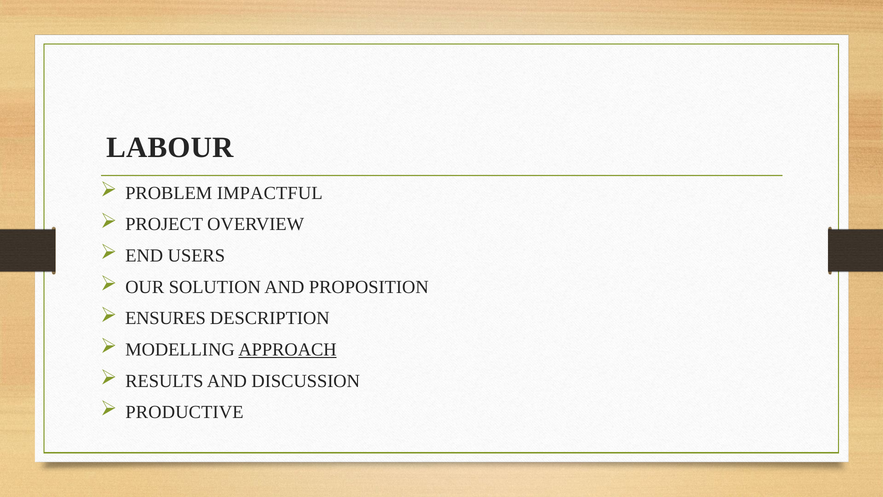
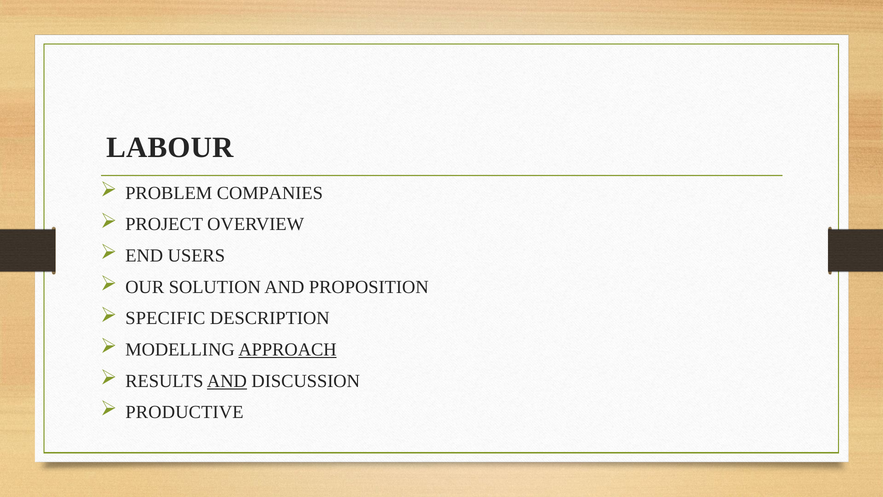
IMPACTFUL: IMPACTFUL -> COMPANIES (270, 193)
ENSURES: ENSURES -> SPECIFIC (165, 318)
AND underline: none -> present (227, 381)
